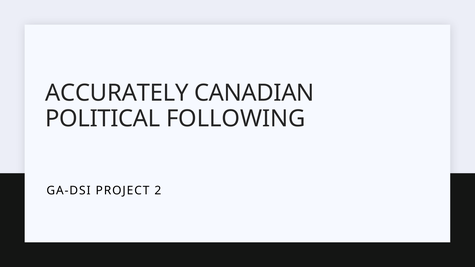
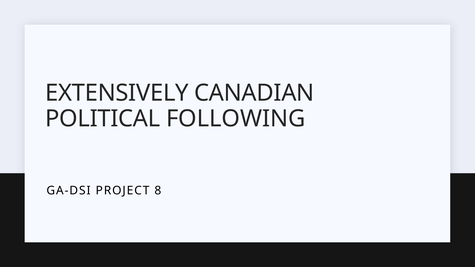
ACCURATELY: ACCURATELY -> EXTENSIVELY (117, 93)
2: 2 -> 8 (158, 191)
